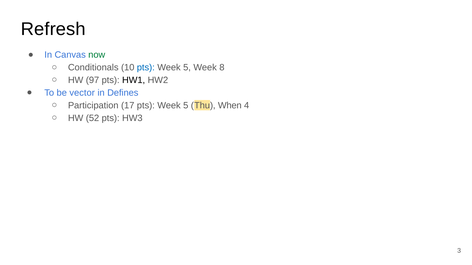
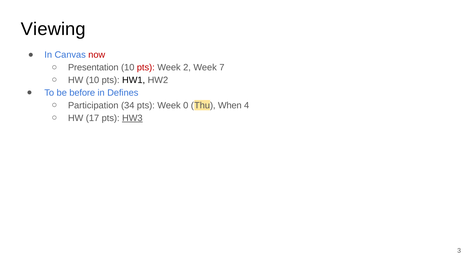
Refresh: Refresh -> Viewing (53, 29)
now colour: green -> red (97, 55)
Conditionals: Conditionals -> Presentation (93, 68)
pts colour: blue -> red (146, 68)
5: 5 -> 2 (187, 68)
8: 8 -> 7 (222, 68)
HW 97: 97 -> 10 (92, 80)
vector: vector -> before (82, 93)
17: 17 -> 34 (128, 106)
5: 5 -> 0 (186, 106)
52: 52 -> 17 (92, 118)
HW3 underline: none -> present (132, 118)
